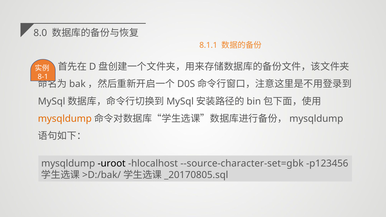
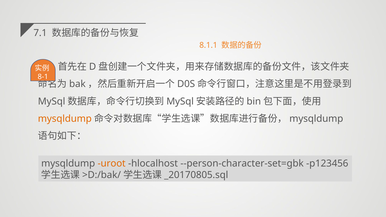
8.0: 8.0 -> 7.1 (40, 33)
uroot colour: black -> orange (112, 163)
--source-character-set=gbk: --source-character-set=gbk -> --person-character-set=gbk (242, 163)
